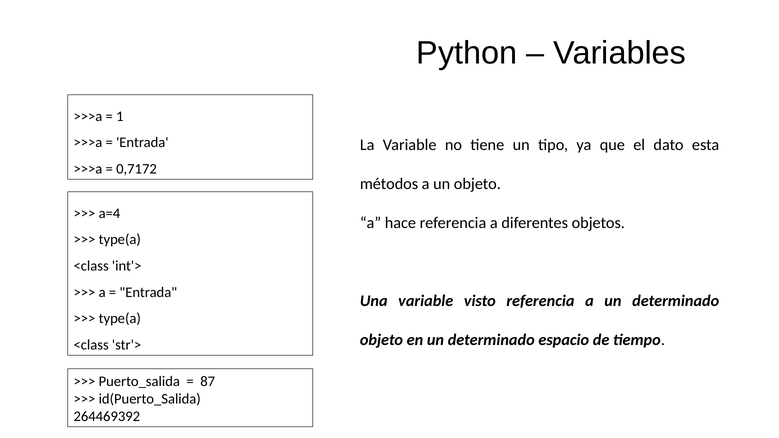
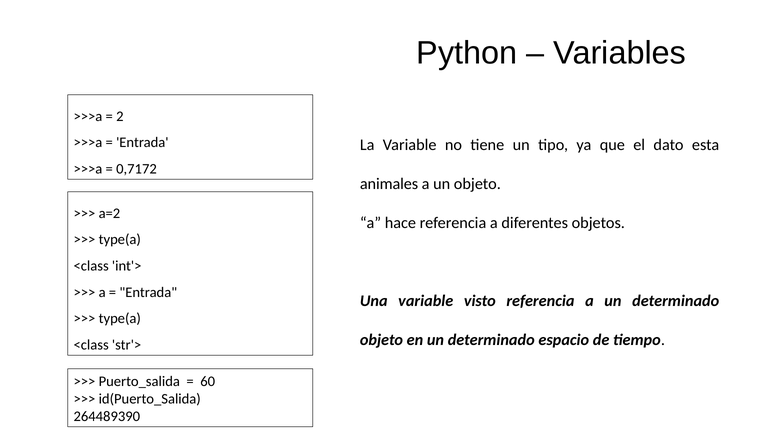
1: 1 -> 2 (120, 116)
métodos: métodos -> animales (389, 184)
a=4: a=4 -> a=2 (109, 213)
87: 87 -> 60 (208, 381)
264469392: 264469392 -> 264489390 (107, 416)
